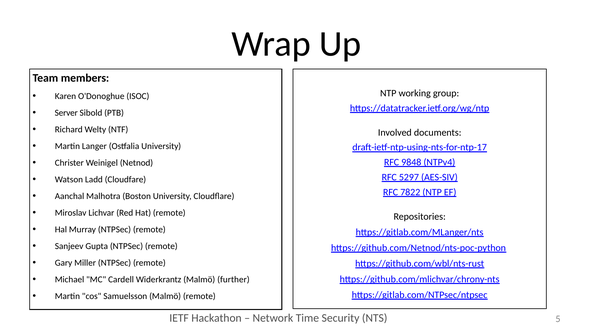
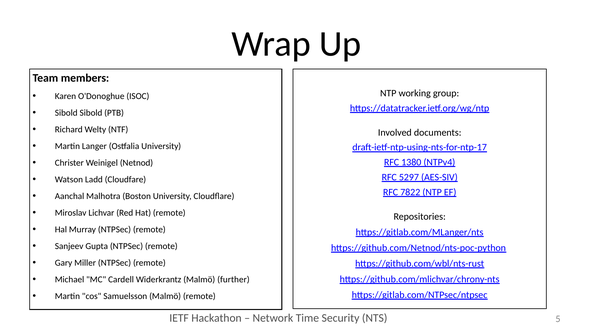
Server: Server -> Sibold (66, 113)
9848: 9848 -> 1380 (411, 162)
